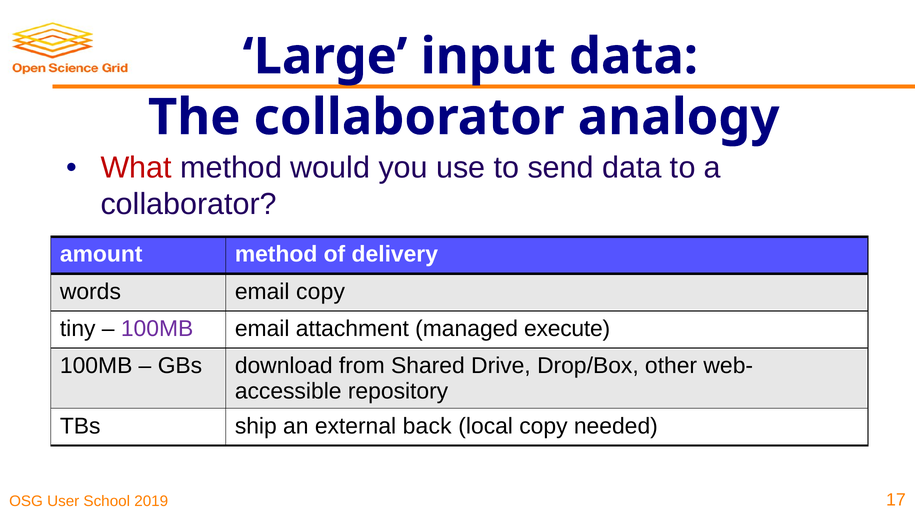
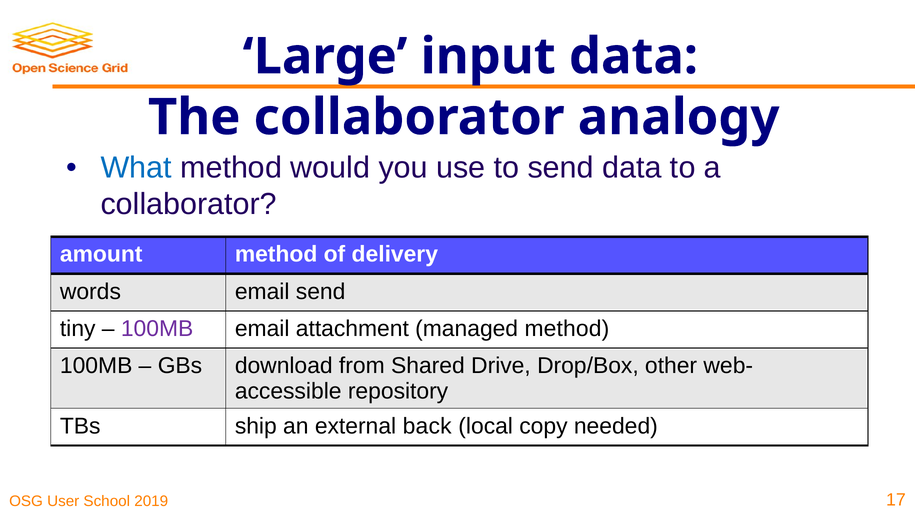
What colour: red -> blue (136, 168)
email copy: copy -> send (321, 292)
managed execute: execute -> method (567, 329)
